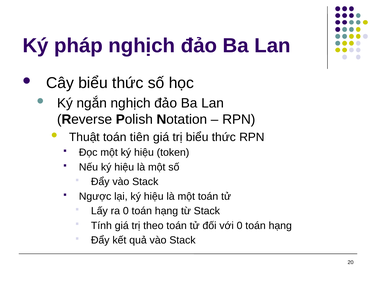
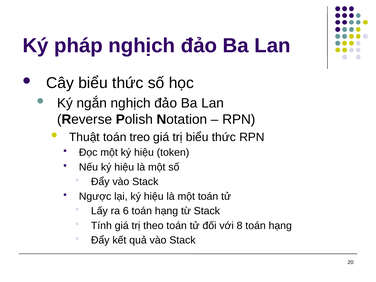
tiên: tiên -> treo (140, 137)
ra 0: 0 -> 6 (126, 211)
với 0: 0 -> 8 (240, 226)
